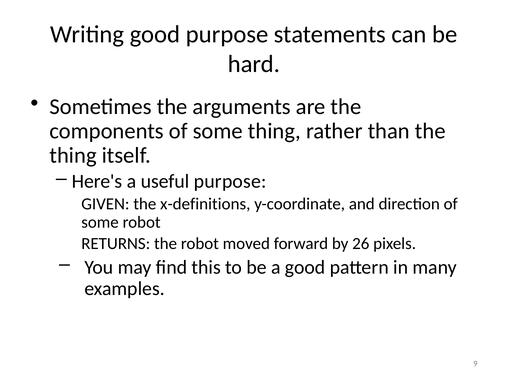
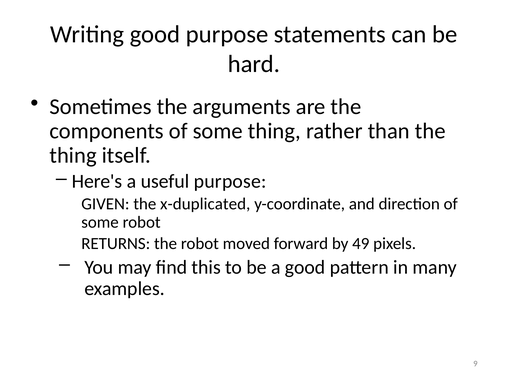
x-definitions: x-definitions -> x-duplicated (205, 204)
26: 26 -> 49 (361, 244)
